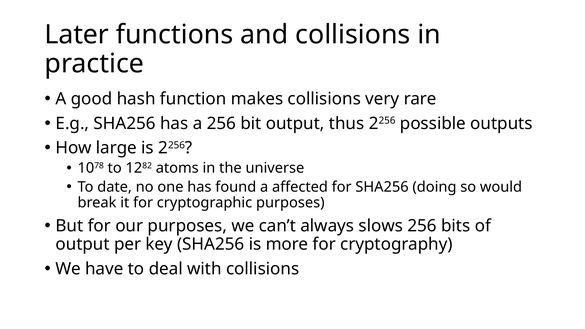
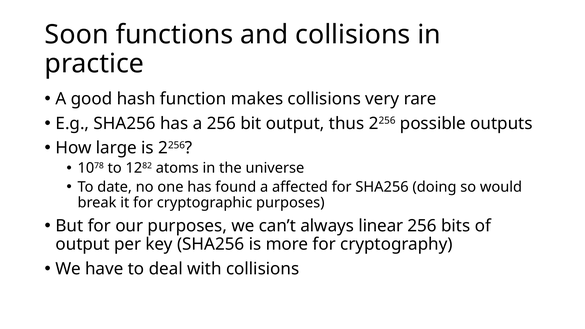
Later: Later -> Soon (77, 35)
slows: slows -> linear (381, 226)
